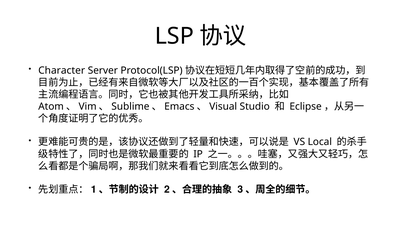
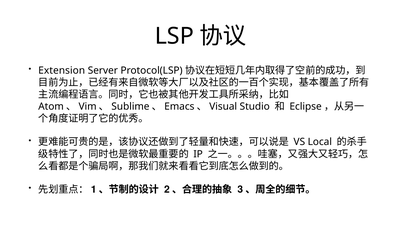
Character: Character -> Extension (62, 70)
